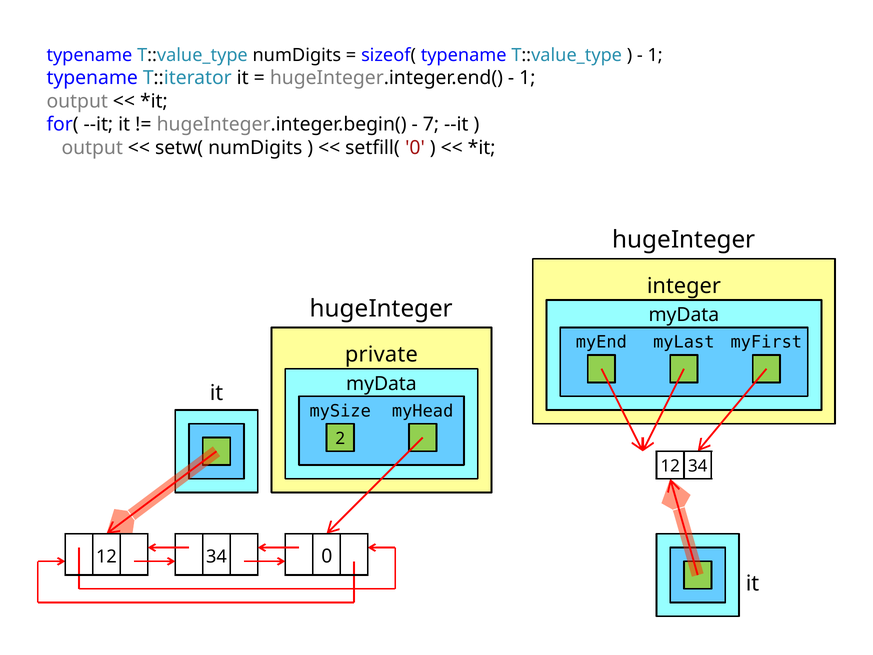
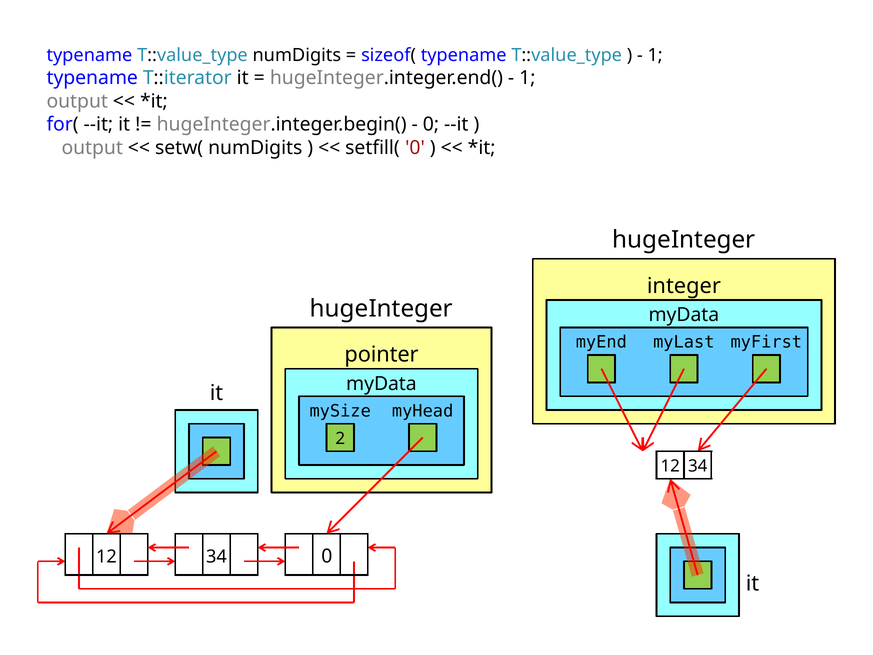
7: 7 -> 0 (431, 124)
private: private -> pointer (382, 355)
